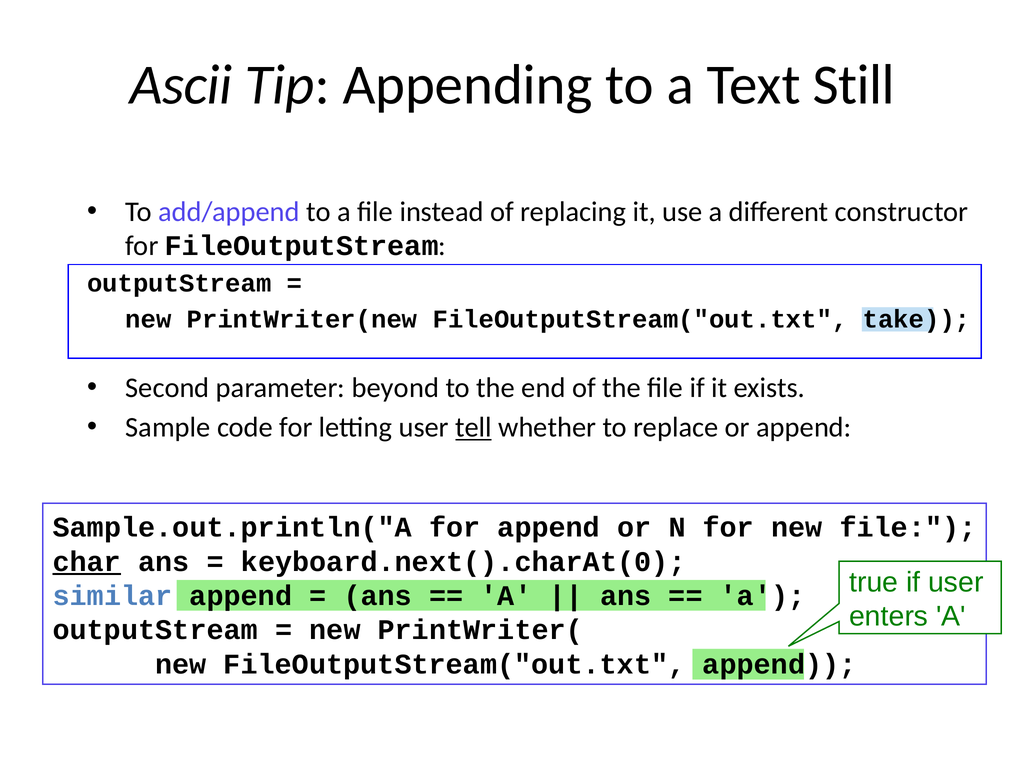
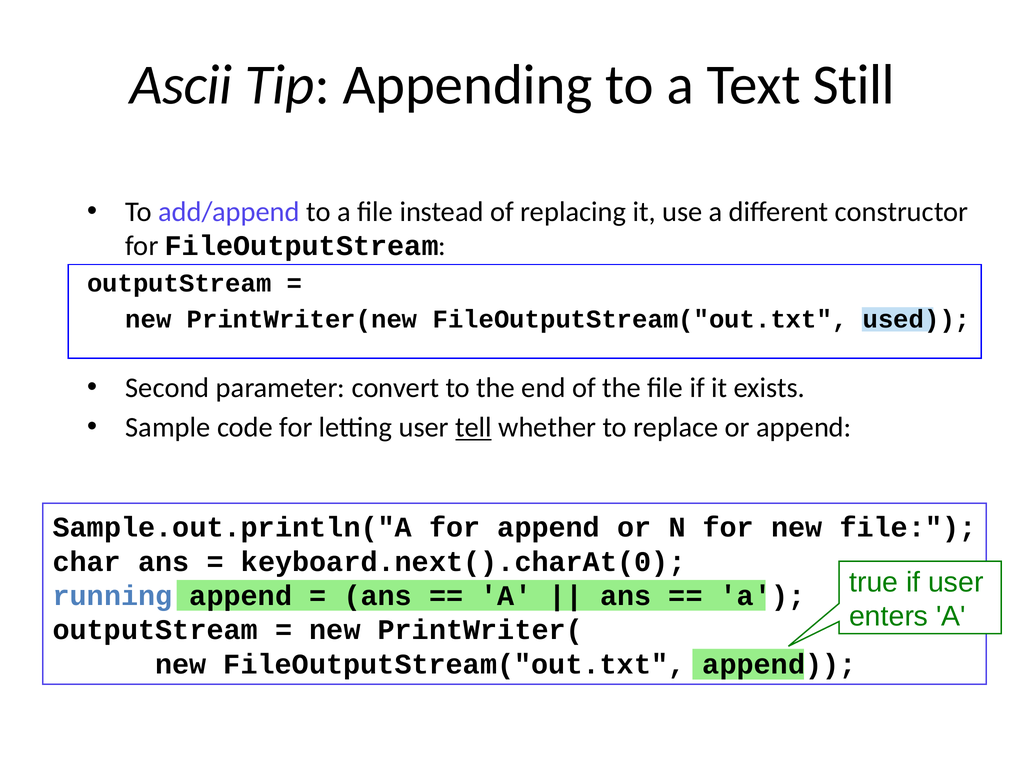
take: take -> used (916, 319)
beyond: beyond -> convert (395, 388)
char underline: present -> none (87, 562)
similar: similar -> running (113, 596)
